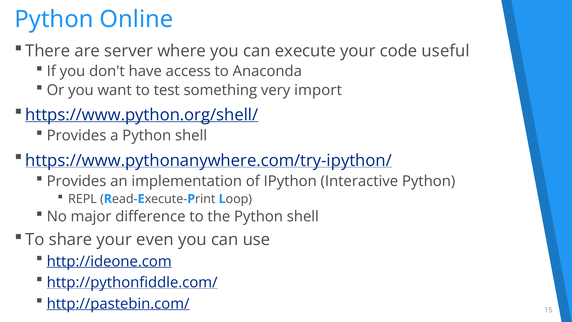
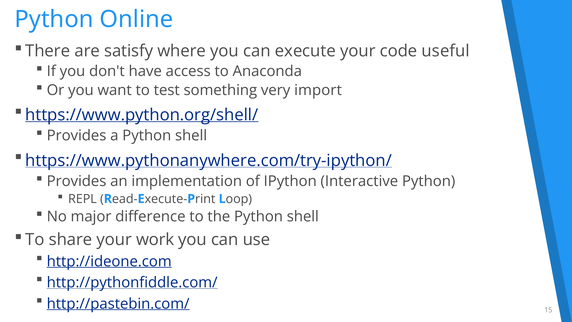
server: server -> satisfy (129, 51)
even: even -> work (155, 239)
